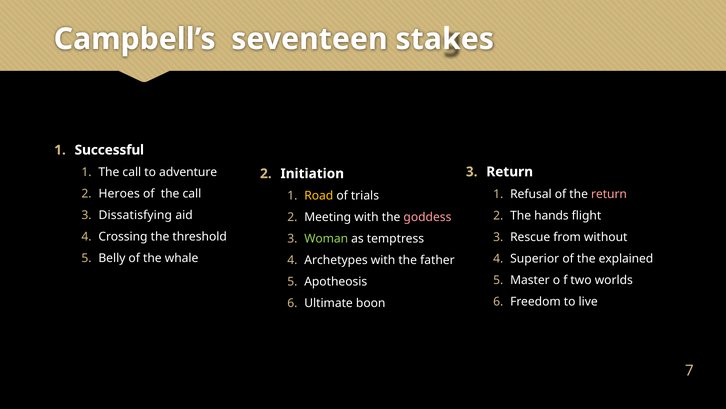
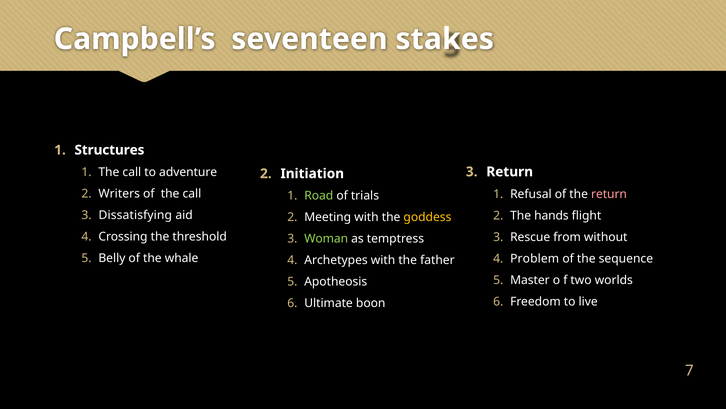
Successful: Successful -> Structures (109, 150)
Heroes: Heroes -> Writers (119, 194)
Road colour: yellow -> light green (319, 196)
goddess colour: pink -> yellow (427, 217)
Superior: Superior -> Problem (535, 258)
explained: explained -> sequence (626, 258)
